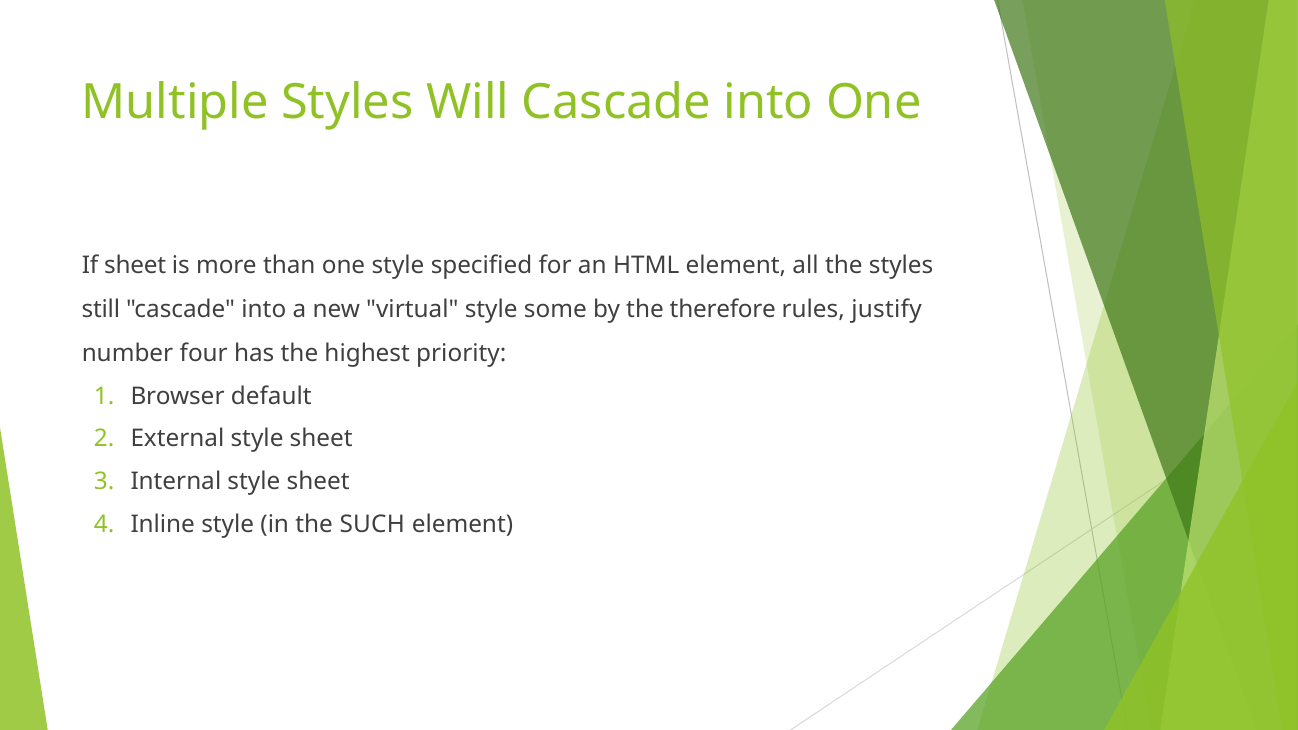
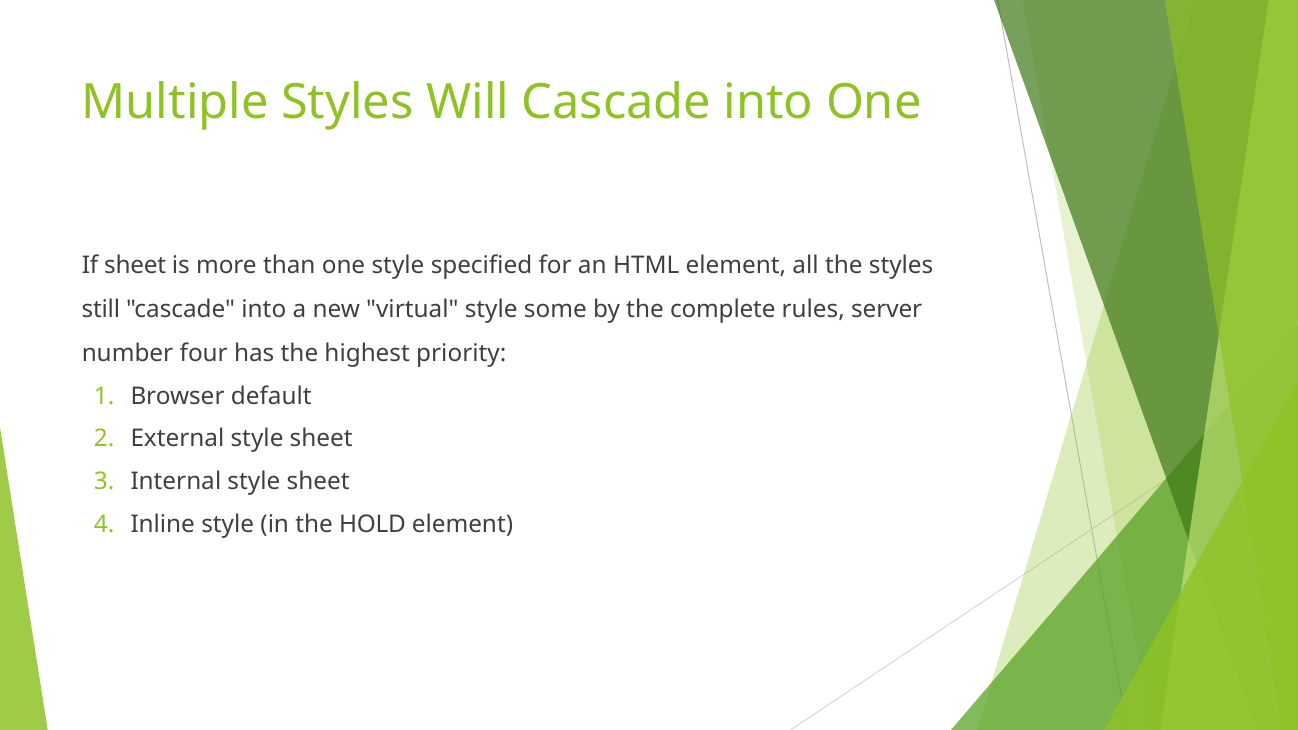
therefore: therefore -> complete (723, 310)
justify: justify -> server (887, 310)
SUCH: SUCH -> HOLD (372, 524)
